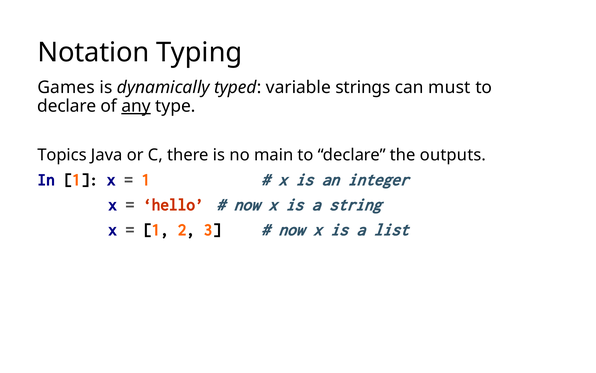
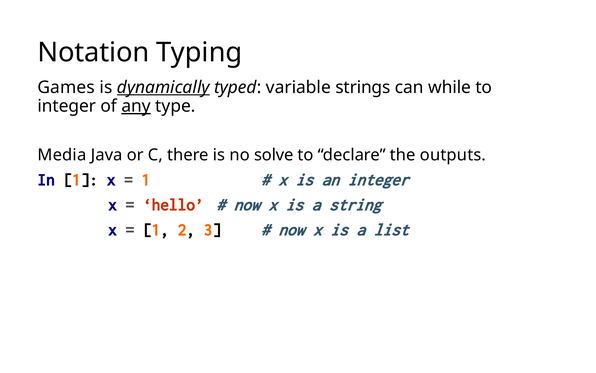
dynamically underline: none -> present (163, 87)
must: must -> while (450, 87)
declare: declare -> integer (67, 106)
Topics: Topics -> Media (62, 155)
main: main -> solve (274, 155)
